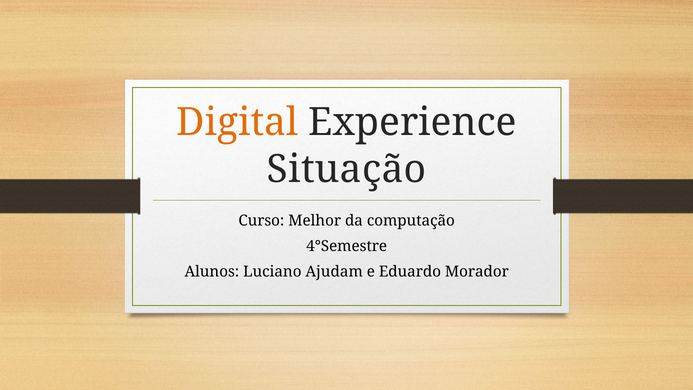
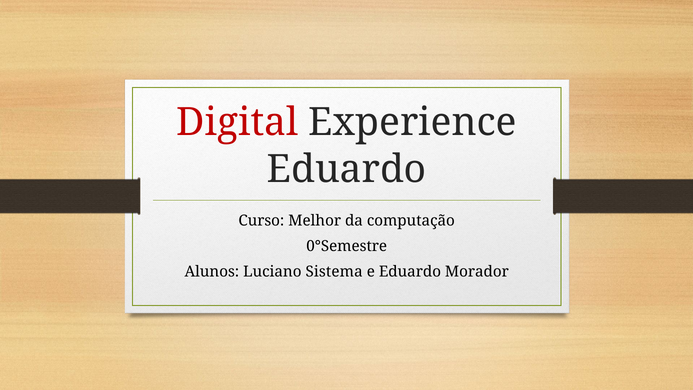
Digital colour: orange -> red (237, 122)
Situação: Situação -> Eduardo (347, 169)
4°Semestre: 4°Semestre -> 0°Semestre (347, 246)
Ajudam: Ajudam -> Sistema (334, 272)
